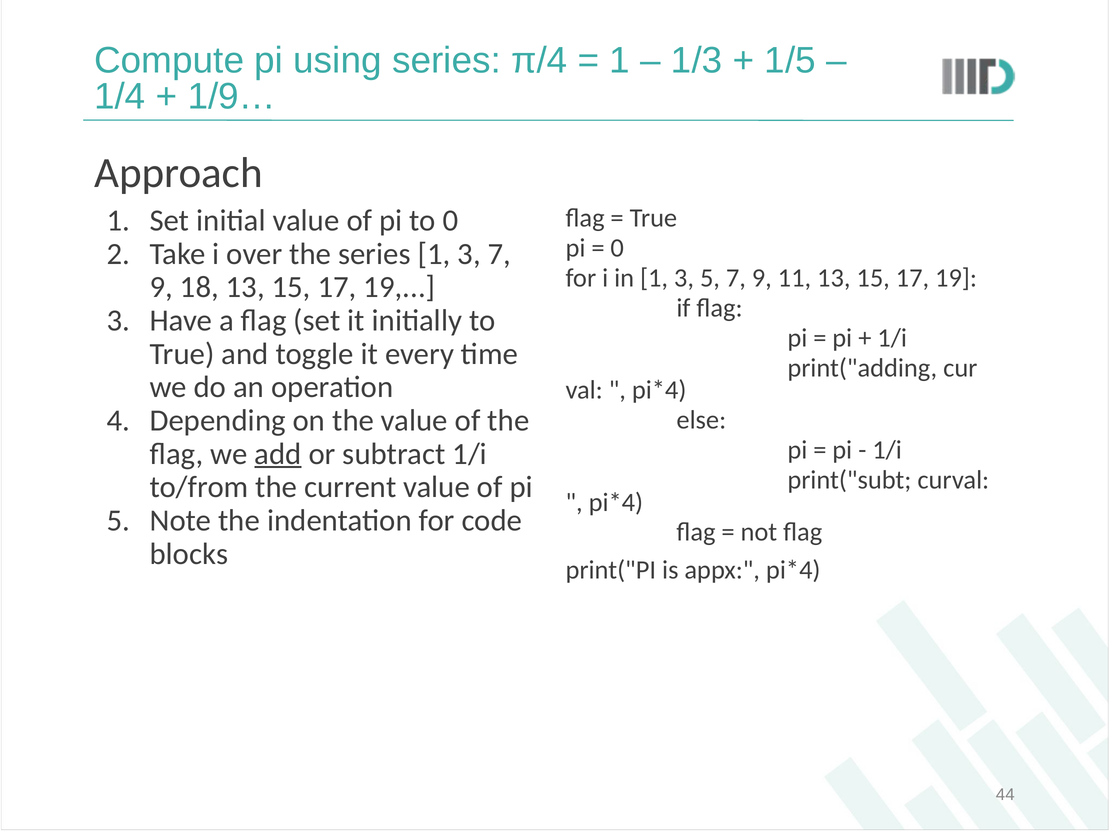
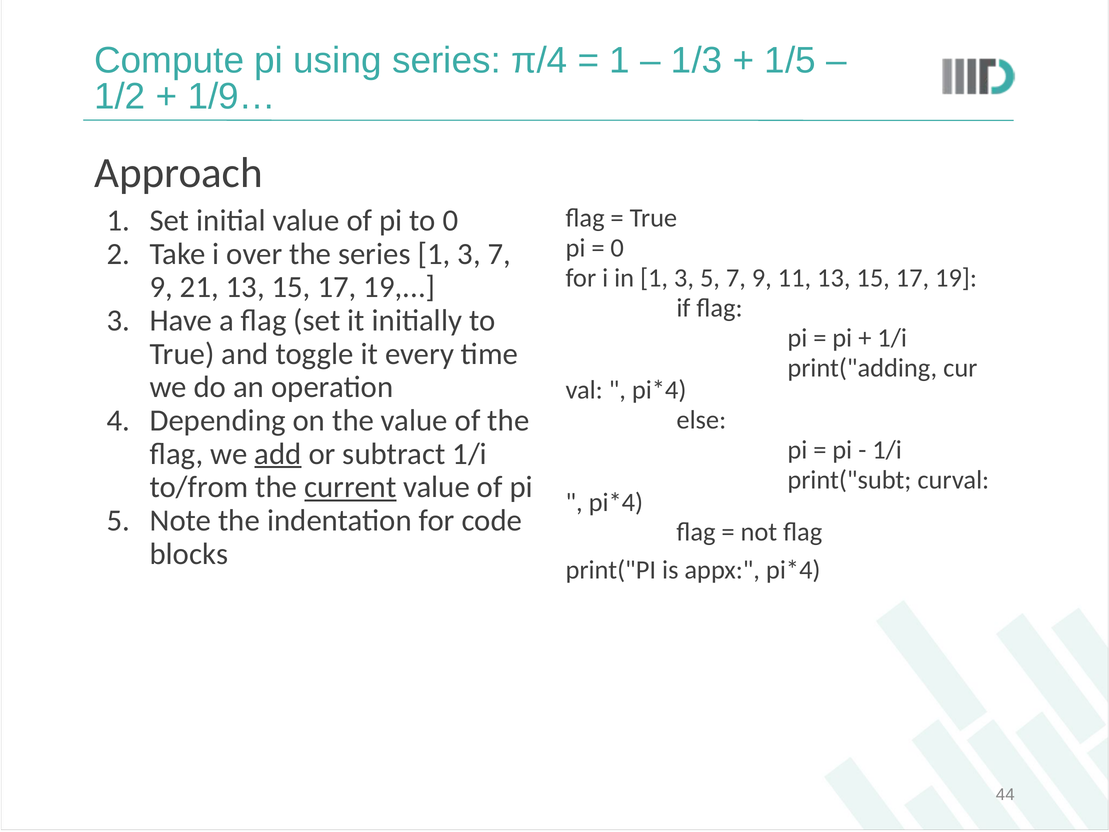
1/4: 1/4 -> 1/2 (120, 97)
18: 18 -> 21 (199, 287)
current underline: none -> present (350, 487)
